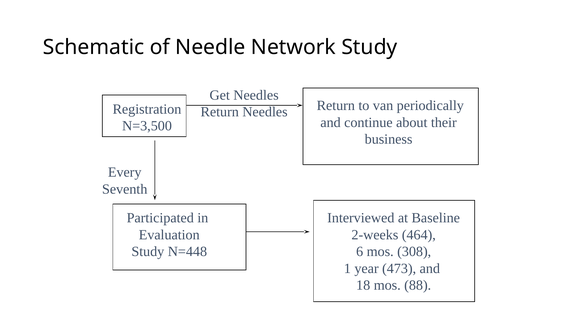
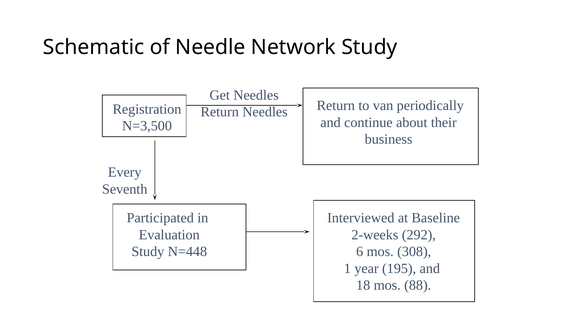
464: 464 -> 292 (419, 235)
473: 473 -> 195 (399, 269)
